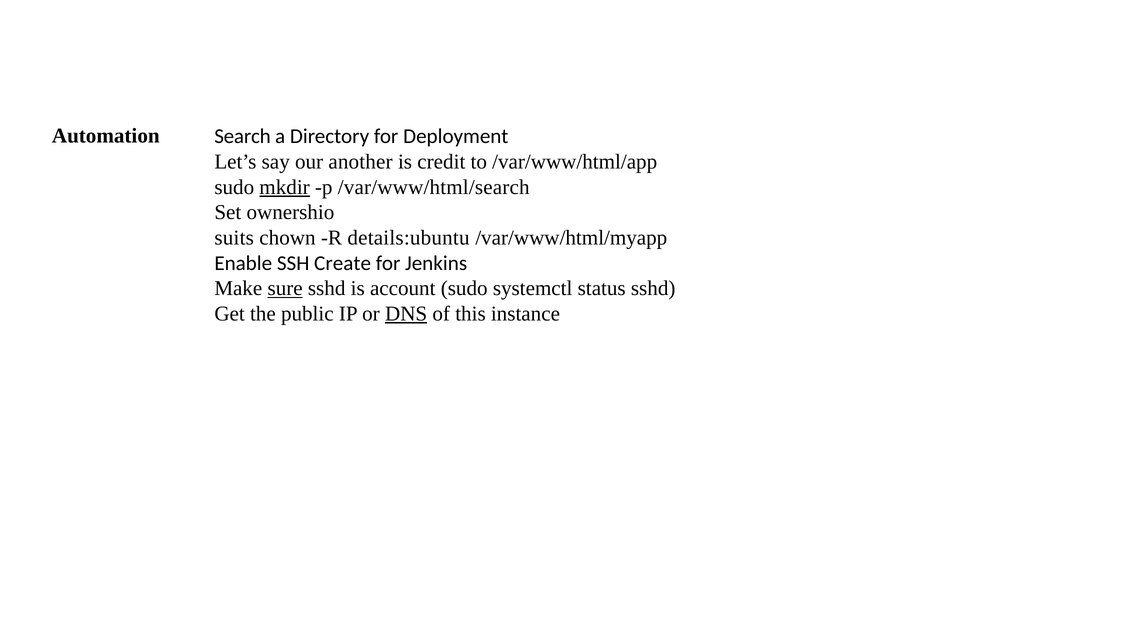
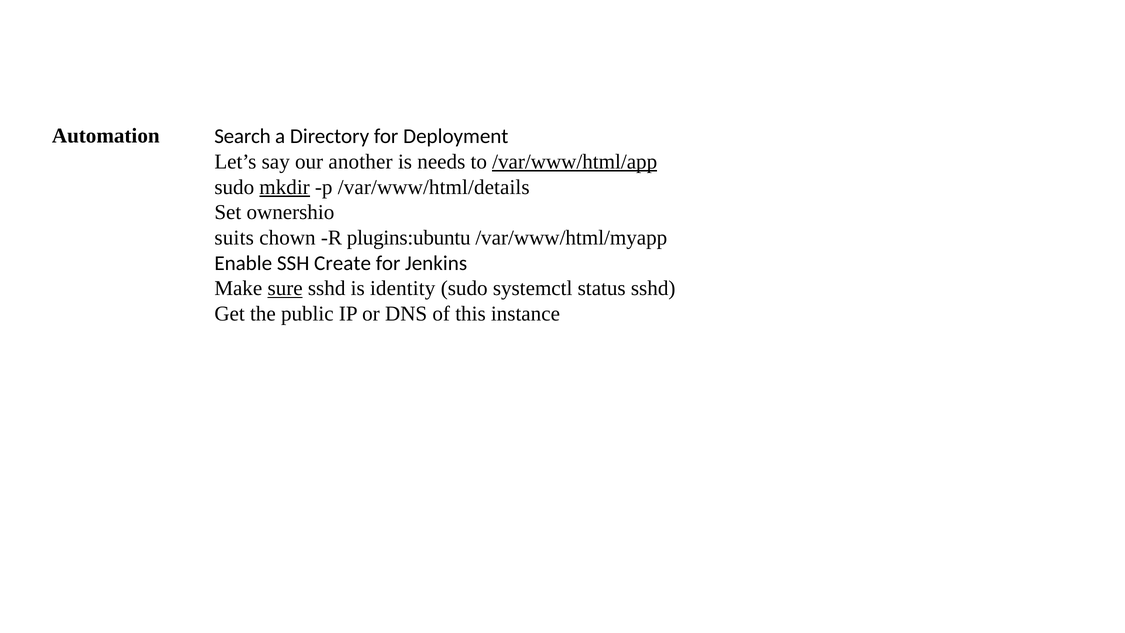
credit: credit -> needs (441, 162)
/var/www/html/app underline: none -> present (575, 162)
/var/www/html/search: /var/www/html/search -> /var/www/html/details (434, 187)
details:ubuntu: details:ubuntu -> plugins:ubuntu (409, 238)
account: account -> identity (403, 288)
DNS underline: present -> none (406, 314)
